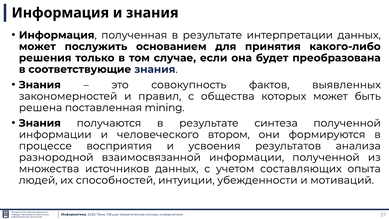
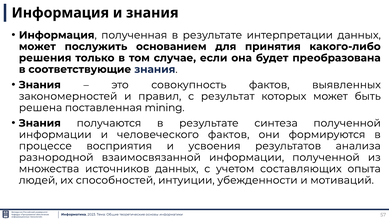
общества: общества -> результат (228, 96)
человеческого втором: втором -> фактов (229, 134)
